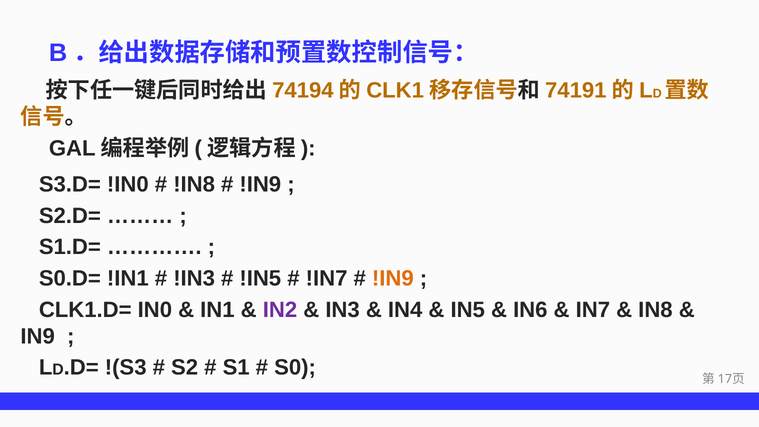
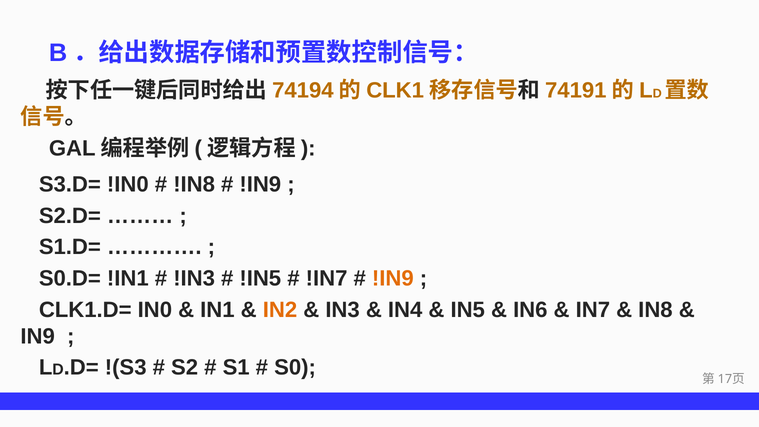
IN2 colour: purple -> orange (280, 310)
